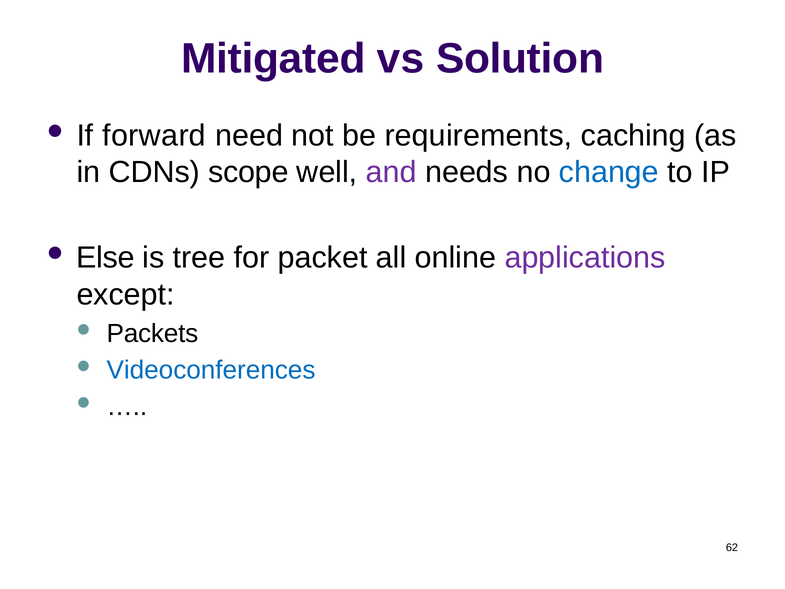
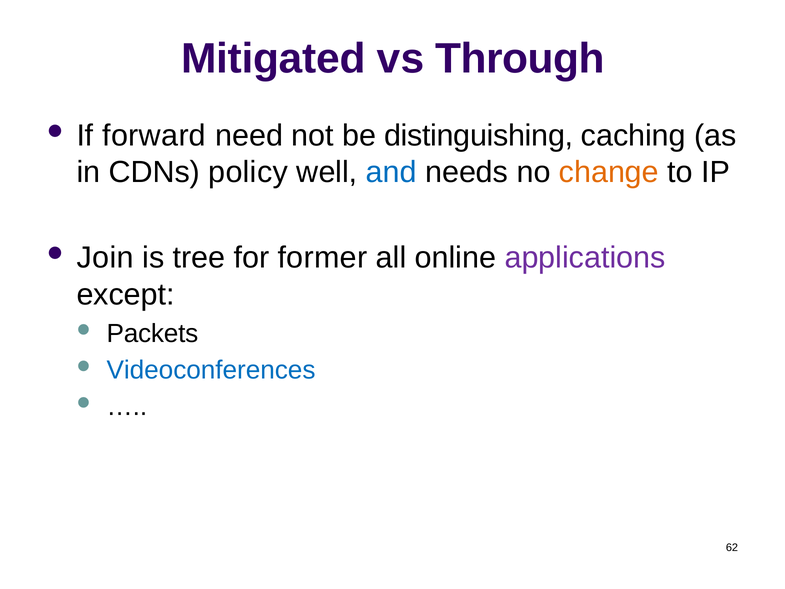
Solution: Solution -> Through (520, 59)
requirements: requirements -> distinguishing (479, 136)
scope: scope -> policy (248, 172)
and colour: purple -> blue (391, 172)
change colour: blue -> orange (609, 172)
Else: Else -> Join (105, 258)
packet: packet -> former (322, 258)
